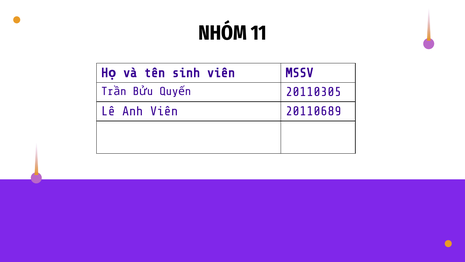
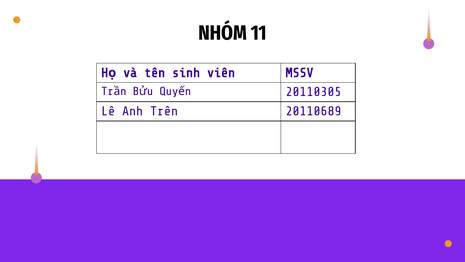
Anh Viên: Viên -> Trên (164, 111)
